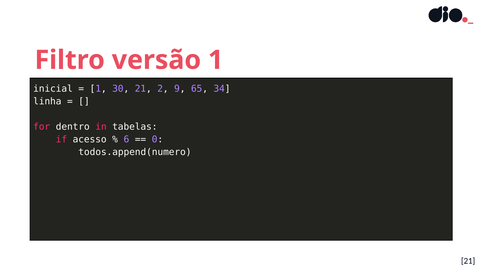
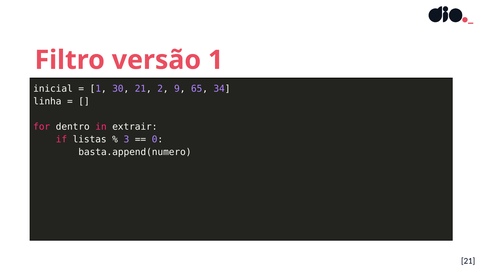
tabelas: tabelas -> extrair (135, 127)
acesso: acesso -> listas (90, 139)
6: 6 -> 3 (126, 139)
todos.append(numero: todos.append(numero -> basta.append(numero (135, 152)
